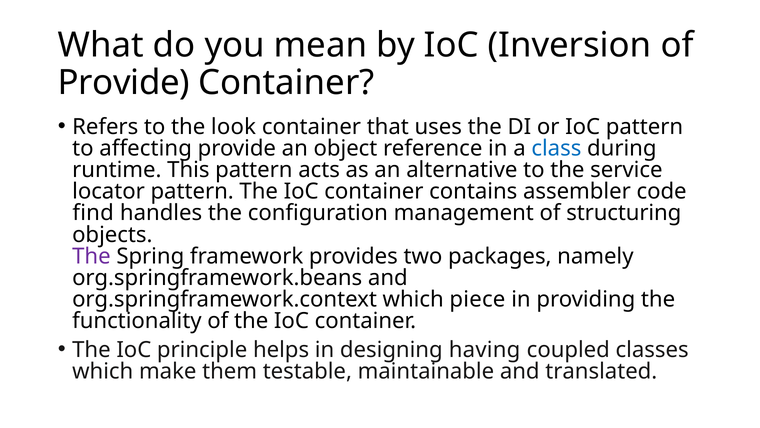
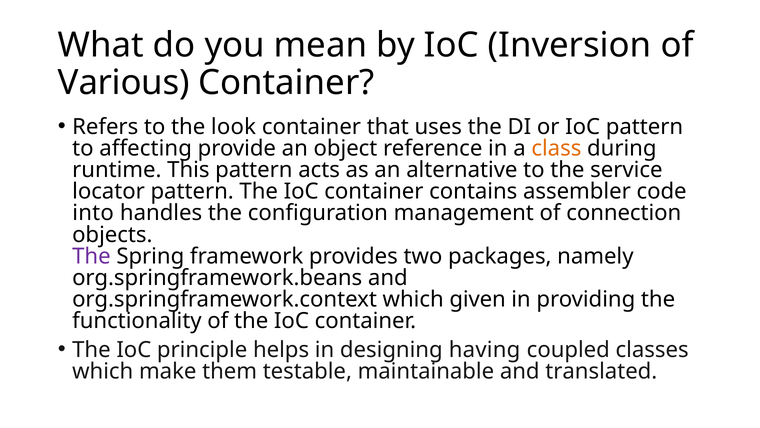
Provide: Provide -> Various (124, 83)
class colour: blue -> orange (556, 148)
find: find -> into (93, 213)
structuring: structuring -> connection (624, 213)
piece: piece -> given (478, 299)
